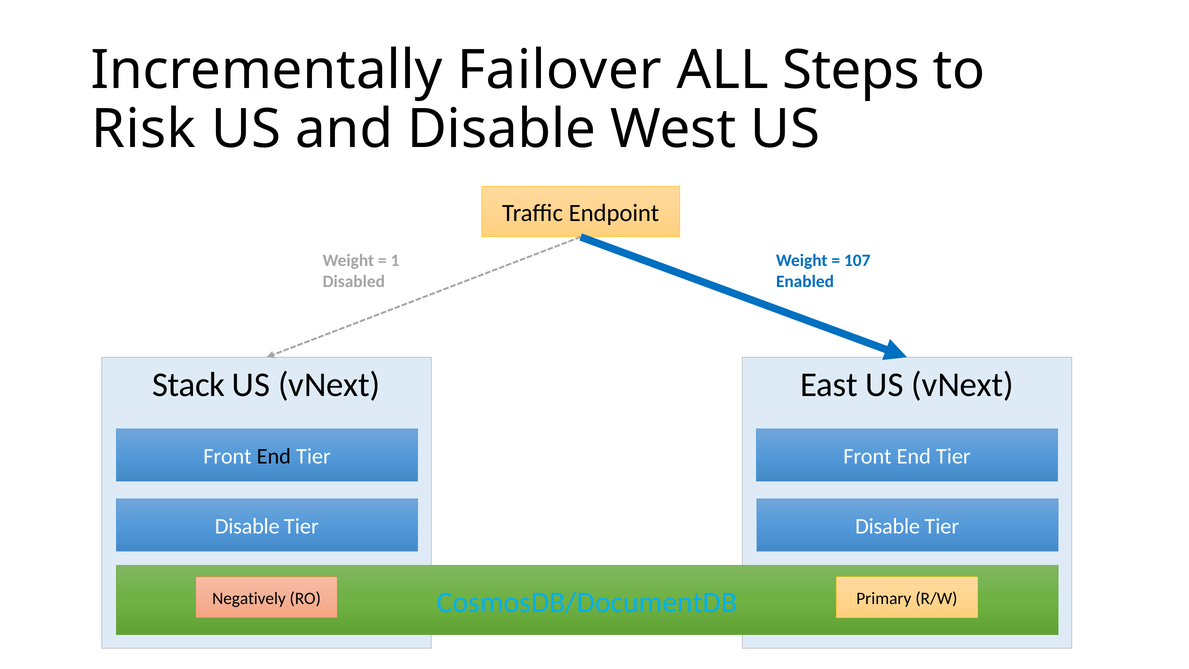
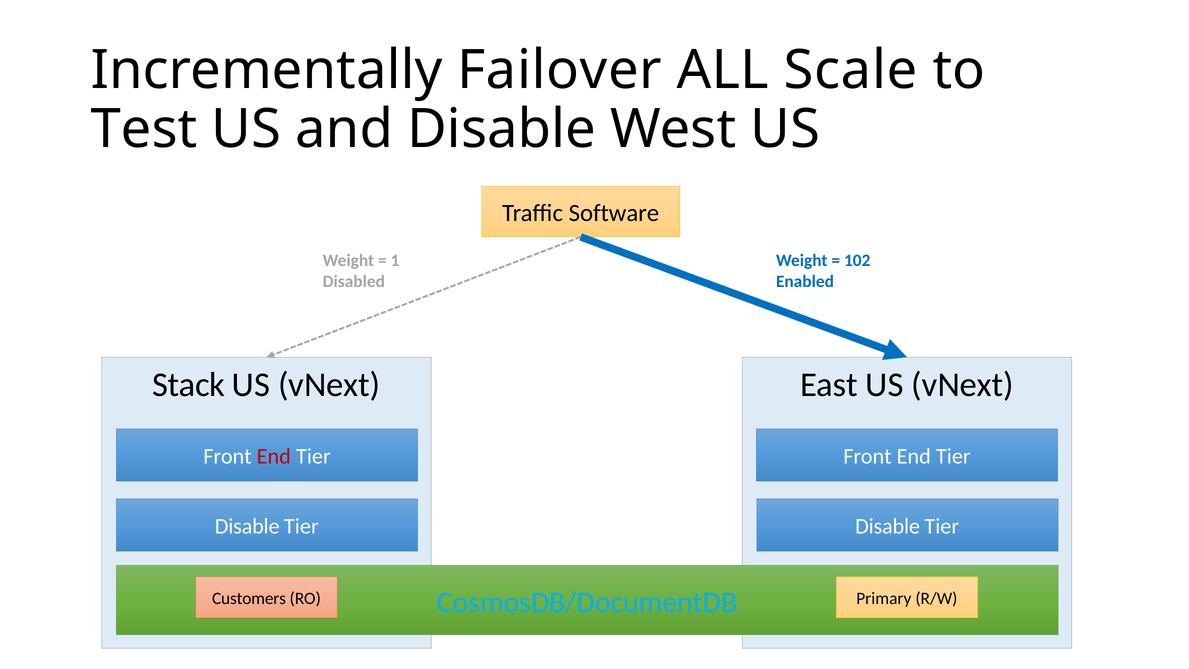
Steps: Steps -> Scale (851, 70)
Risk: Risk -> Test (144, 129)
Endpoint: Endpoint -> Software (614, 213)
107: 107 -> 102 (857, 261)
End colour: black -> red (274, 456)
Negatively: Negatively -> Customers (249, 598)
